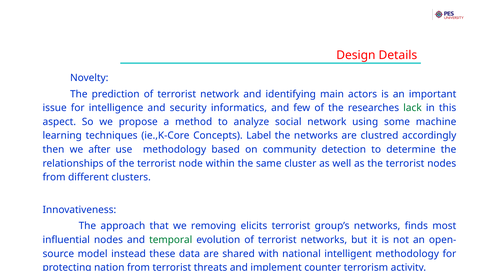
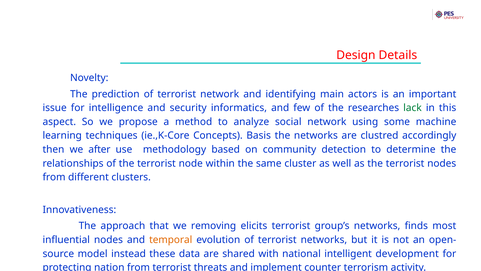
Label: Label -> Basis (259, 135)
temporal colour: green -> orange (171, 239)
intelligent methodology: methodology -> development (407, 253)
